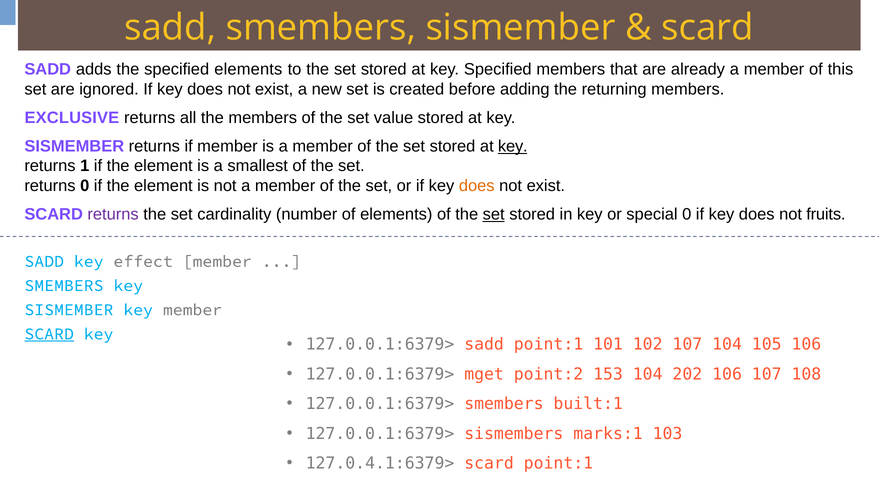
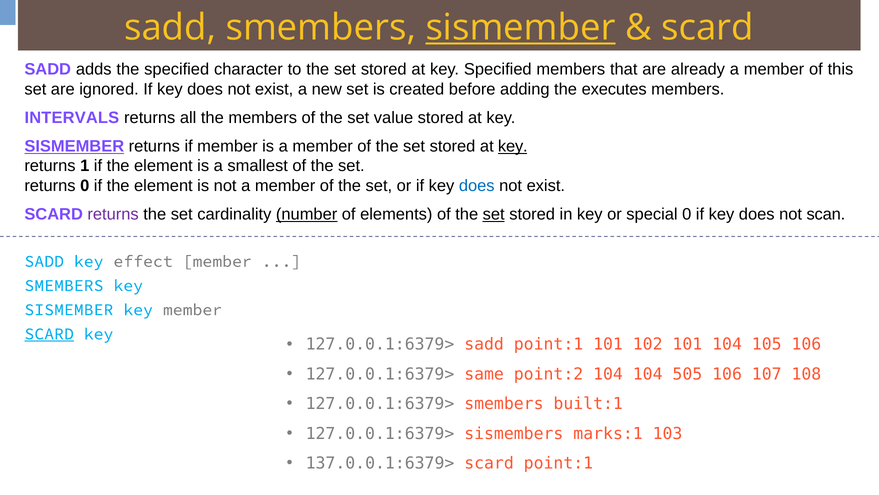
sismember underline: none -> present (521, 28)
specified elements: elements -> character (248, 69)
returning: returning -> executes (614, 89)
EXCLUSIVE: EXCLUSIVE -> INTERVALS (72, 118)
SISMEMBER underline: none -> present (74, 146)
does colour: orange -> blue (477, 186)
number underline: none -> present (307, 214)
fruits: fruits -> scan (826, 214)
102 107: 107 -> 101 (687, 344)
mget: mget -> same (484, 374)
point:2 153: 153 -> 104 (608, 374)
202: 202 -> 505 (687, 374)
127.0.4.1:6379>: 127.0.4.1:6379> -> 137.0.0.1:6379> (380, 463)
